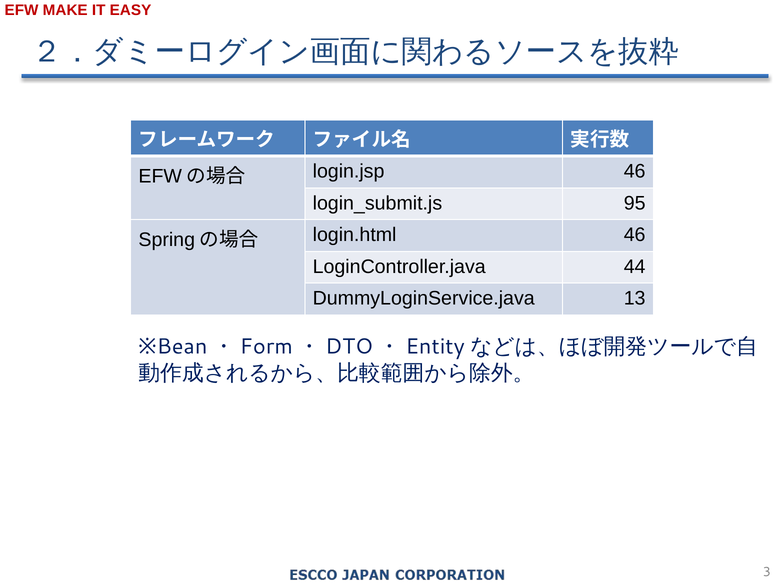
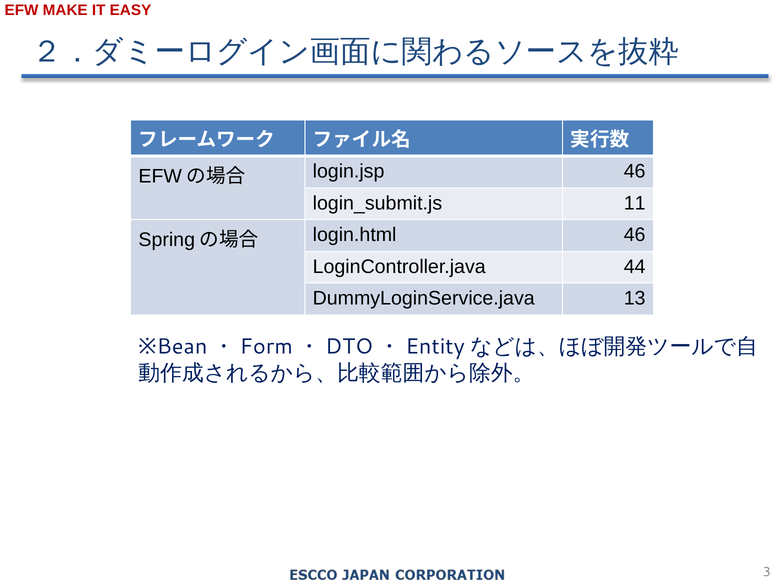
95: 95 -> 11 (635, 203)
